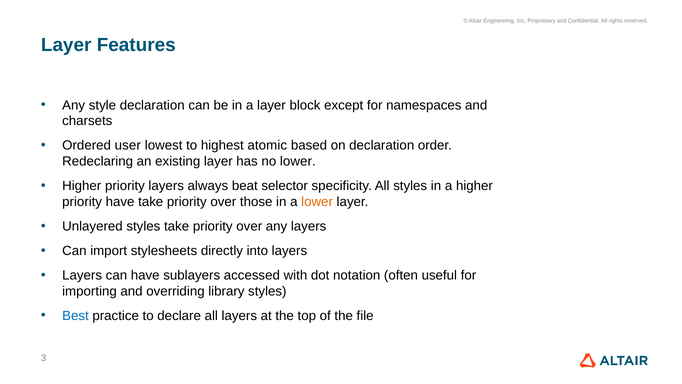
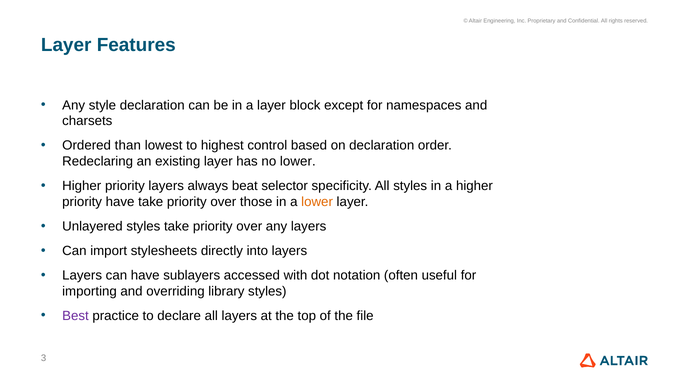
user: user -> than (128, 145)
atomic: atomic -> control (267, 145)
Best colour: blue -> purple (75, 315)
